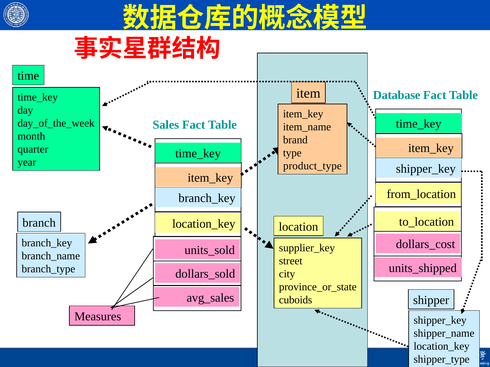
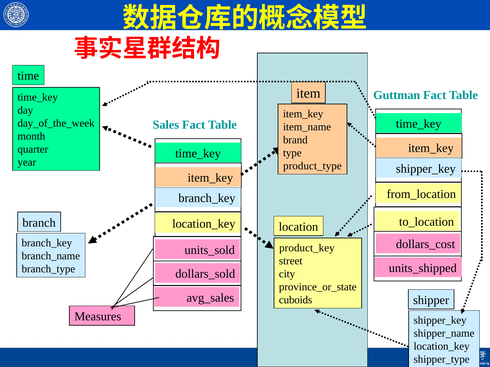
Database: Database -> Guttman (397, 95)
supplier_key: supplier_key -> product_key (307, 248)
